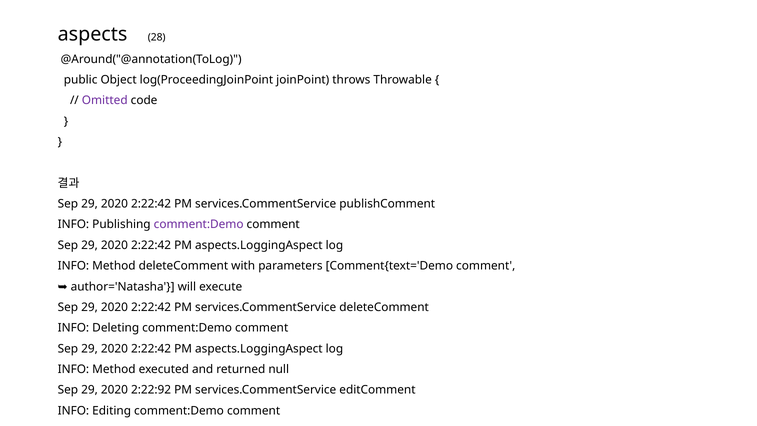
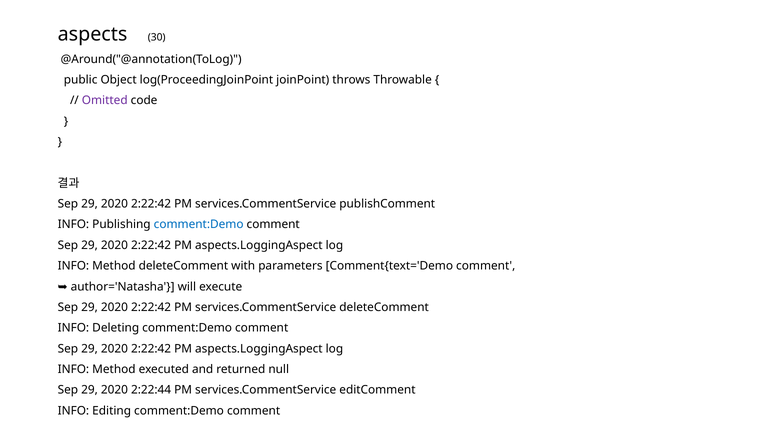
28: 28 -> 30 (157, 37)
comment:Demo colour: purple -> blue (199, 224)
2:22:92: 2:22:92 -> 2:22:44 (151, 390)
